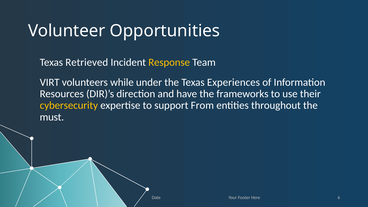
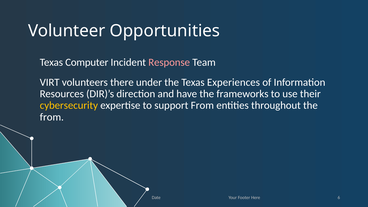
Retrieved: Retrieved -> Computer (87, 62)
Response colour: yellow -> pink (169, 62)
while: while -> there (122, 82)
must: must -> from (52, 117)
